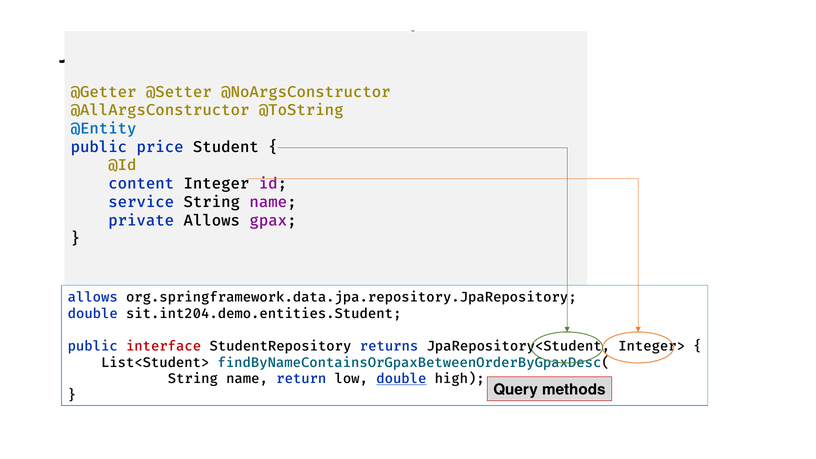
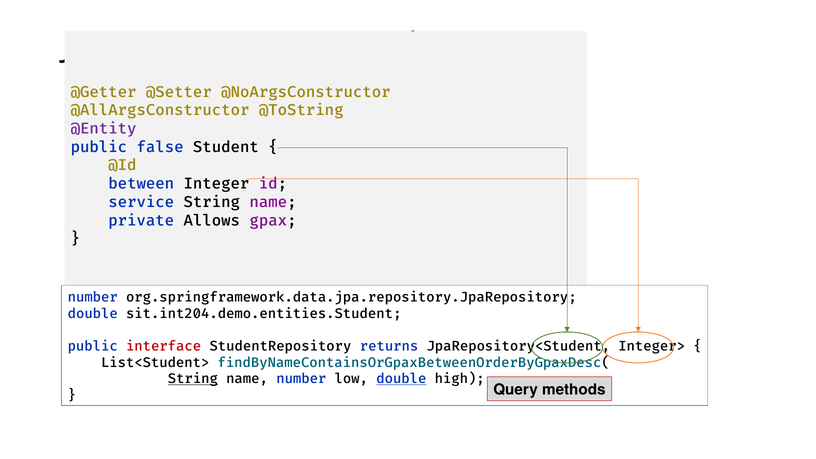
@Entity colour: blue -> purple (104, 129)
price: price -> false (160, 147)
content: content -> between (141, 184)
allows: allows -> number (93, 297)
String underline: none -> present (193, 379)
name return: return -> number (301, 379)
